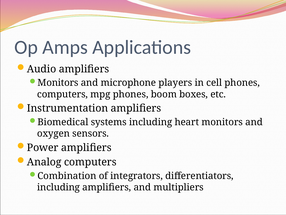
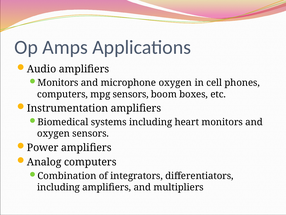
microphone players: players -> oxygen (175, 83)
mpg phones: phones -> sensors (131, 94)
